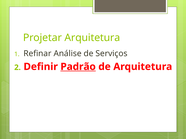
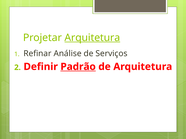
Arquitetura underline: none -> present (92, 38)
